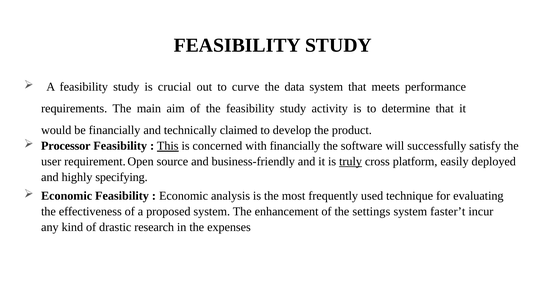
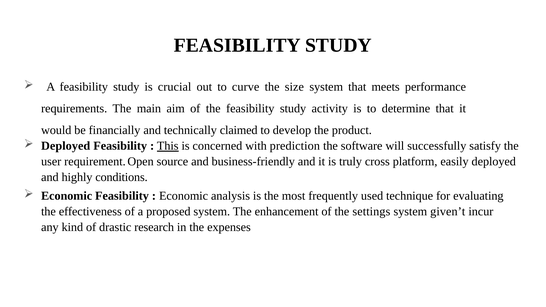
data: data -> size (294, 87)
Processor: Processor -> Deployed (66, 146)
with financially: financially -> prediction (295, 146)
truly underline: present -> none (351, 162)
specifying: specifying -> conditions (121, 177)
faster’t: faster’t -> given’t (448, 212)
